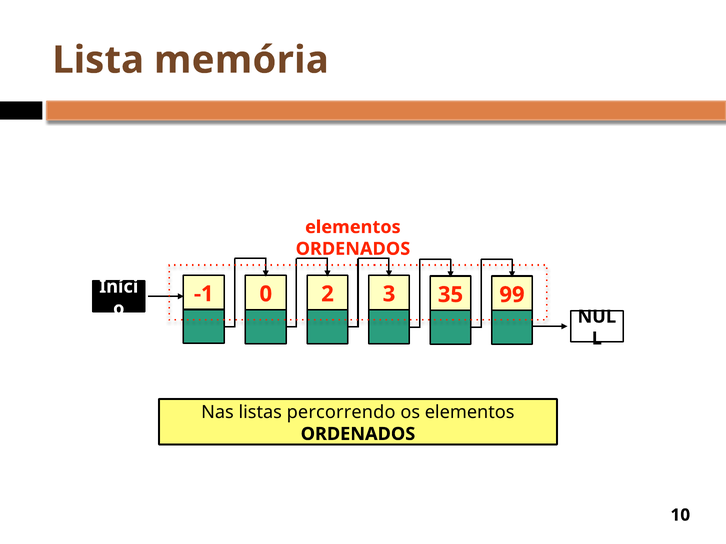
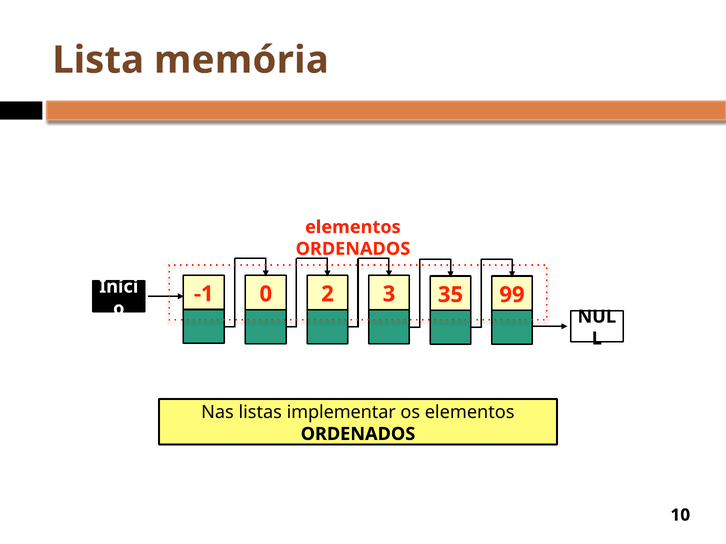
percorrendo: percorrendo -> implementar (341, 413)
